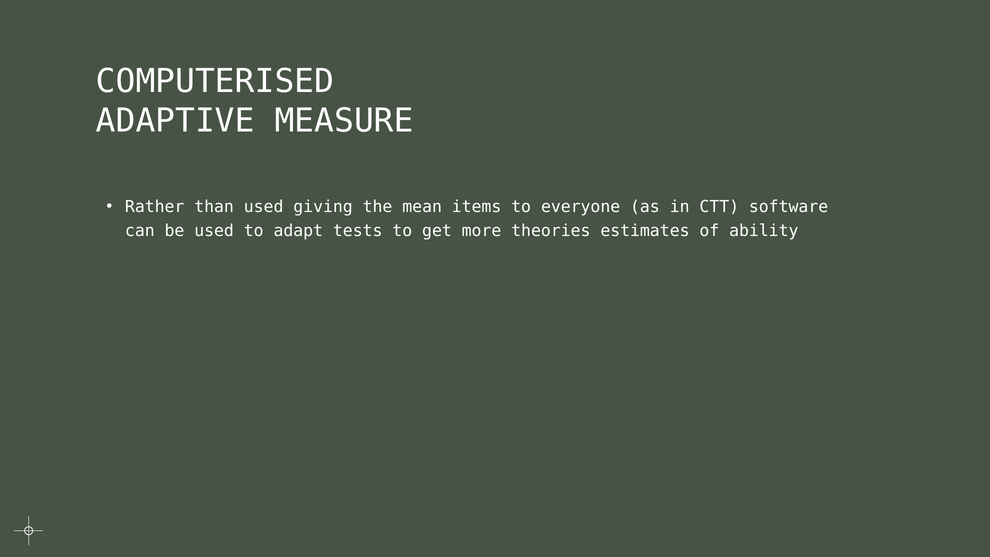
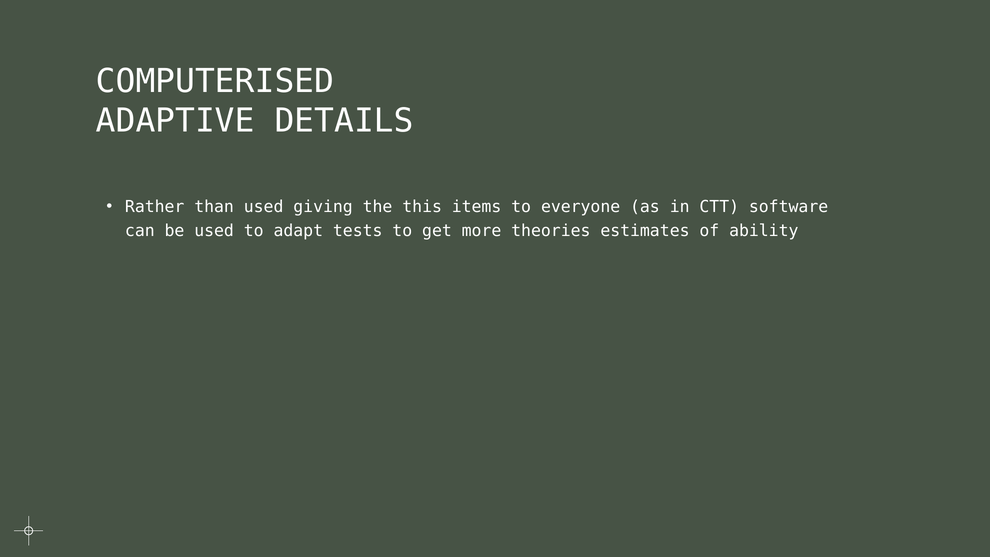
MEASURE: MEASURE -> DETAILS (344, 121)
mean: mean -> this (422, 207)
